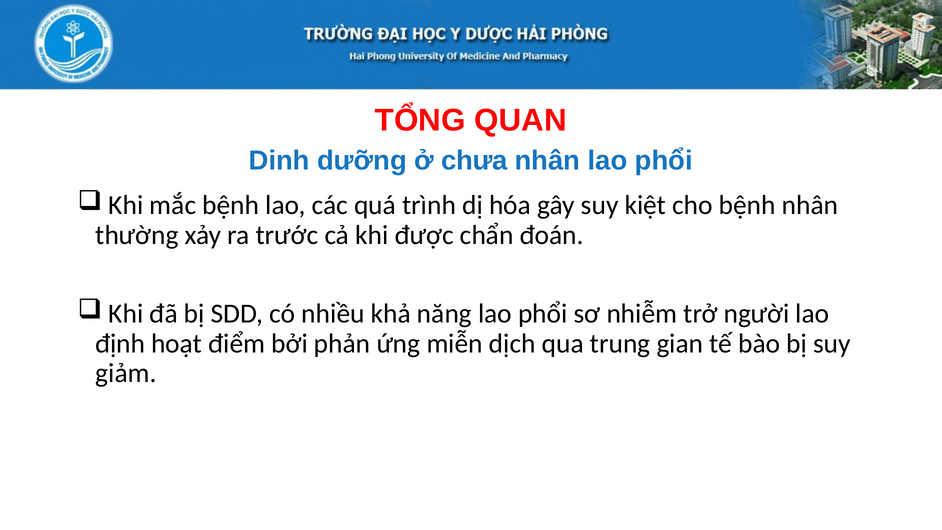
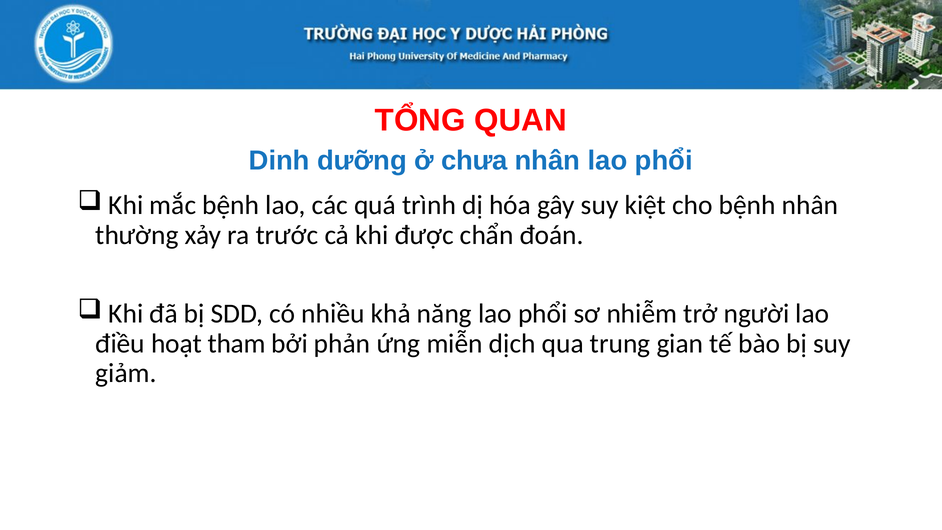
định: định -> điều (120, 343)
điểm: điểm -> tham (237, 343)
